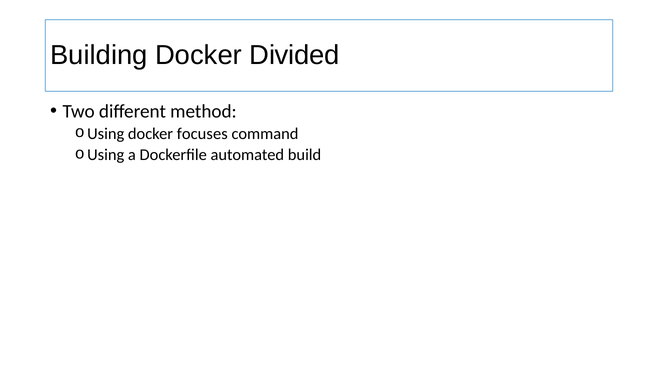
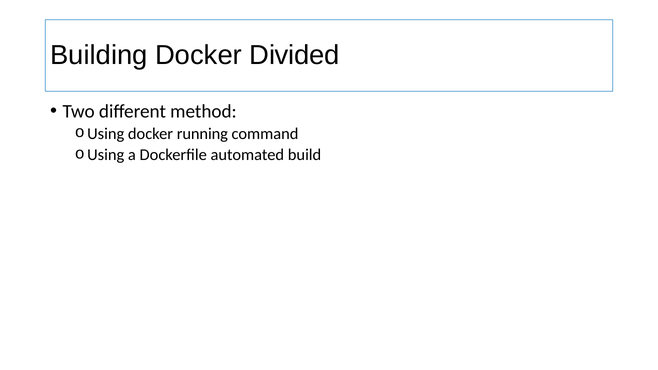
focuses: focuses -> running (202, 134)
